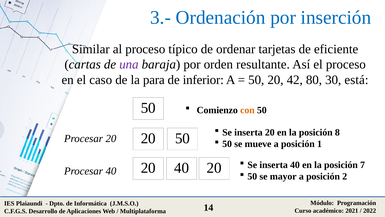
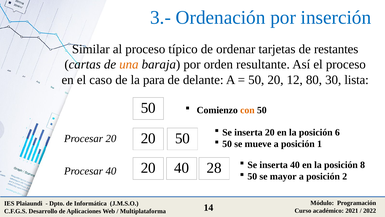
eficiente: eficiente -> restantes (336, 49)
una colour: purple -> orange (129, 64)
inferior: inferior -> delante (203, 80)
42: 42 -> 12 (295, 80)
está: está -> lista (357, 80)
8: 8 -> 6 (337, 132)
20: 20 -> 28 (214, 168)
7: 7 -> 8 (363, 165)
